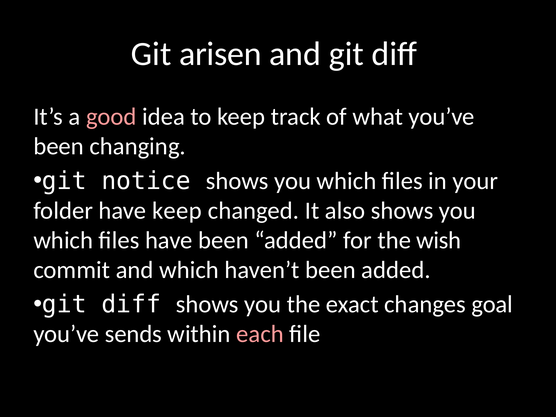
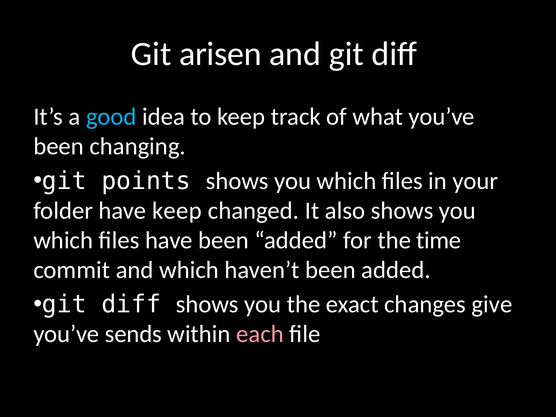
good colour: pink -> light blue (111, 117)
notice: notice -> points (146, 181)
wish: wish -> time (439, 240)
goal: goal -> give (492, 304)
